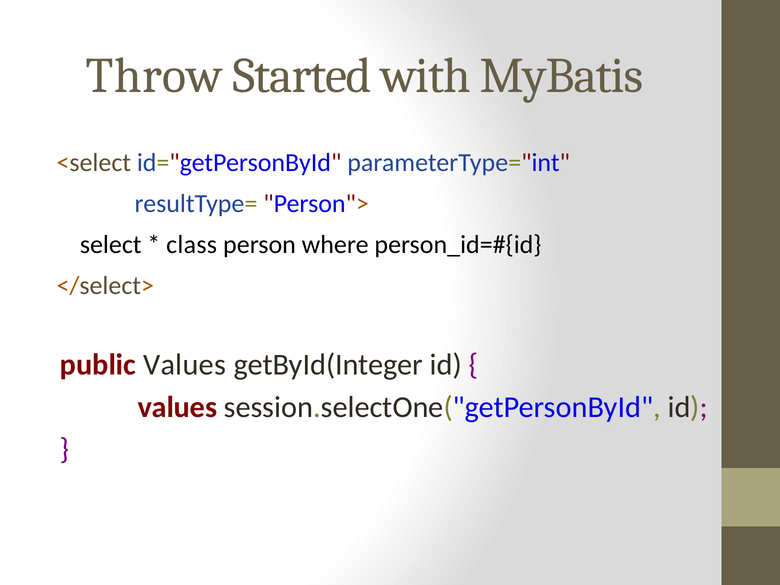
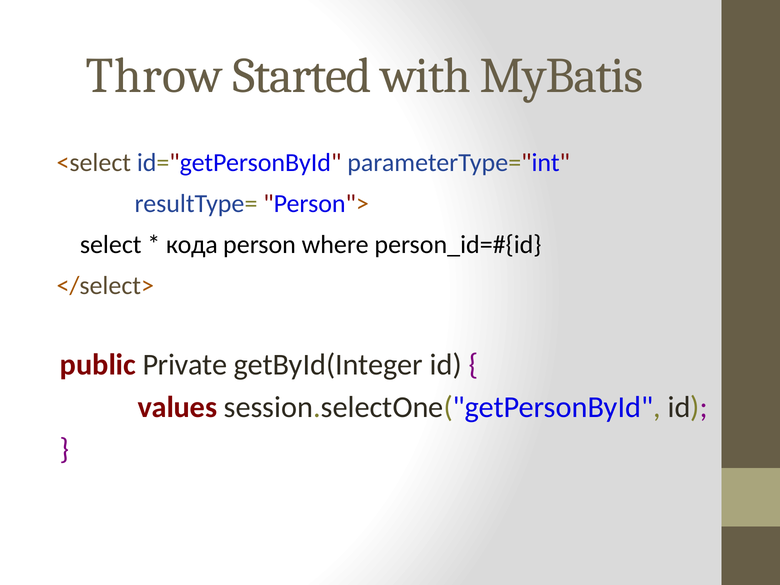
class: class -> кода (192, 245)
public Values: Values -> Private (185, 365)
